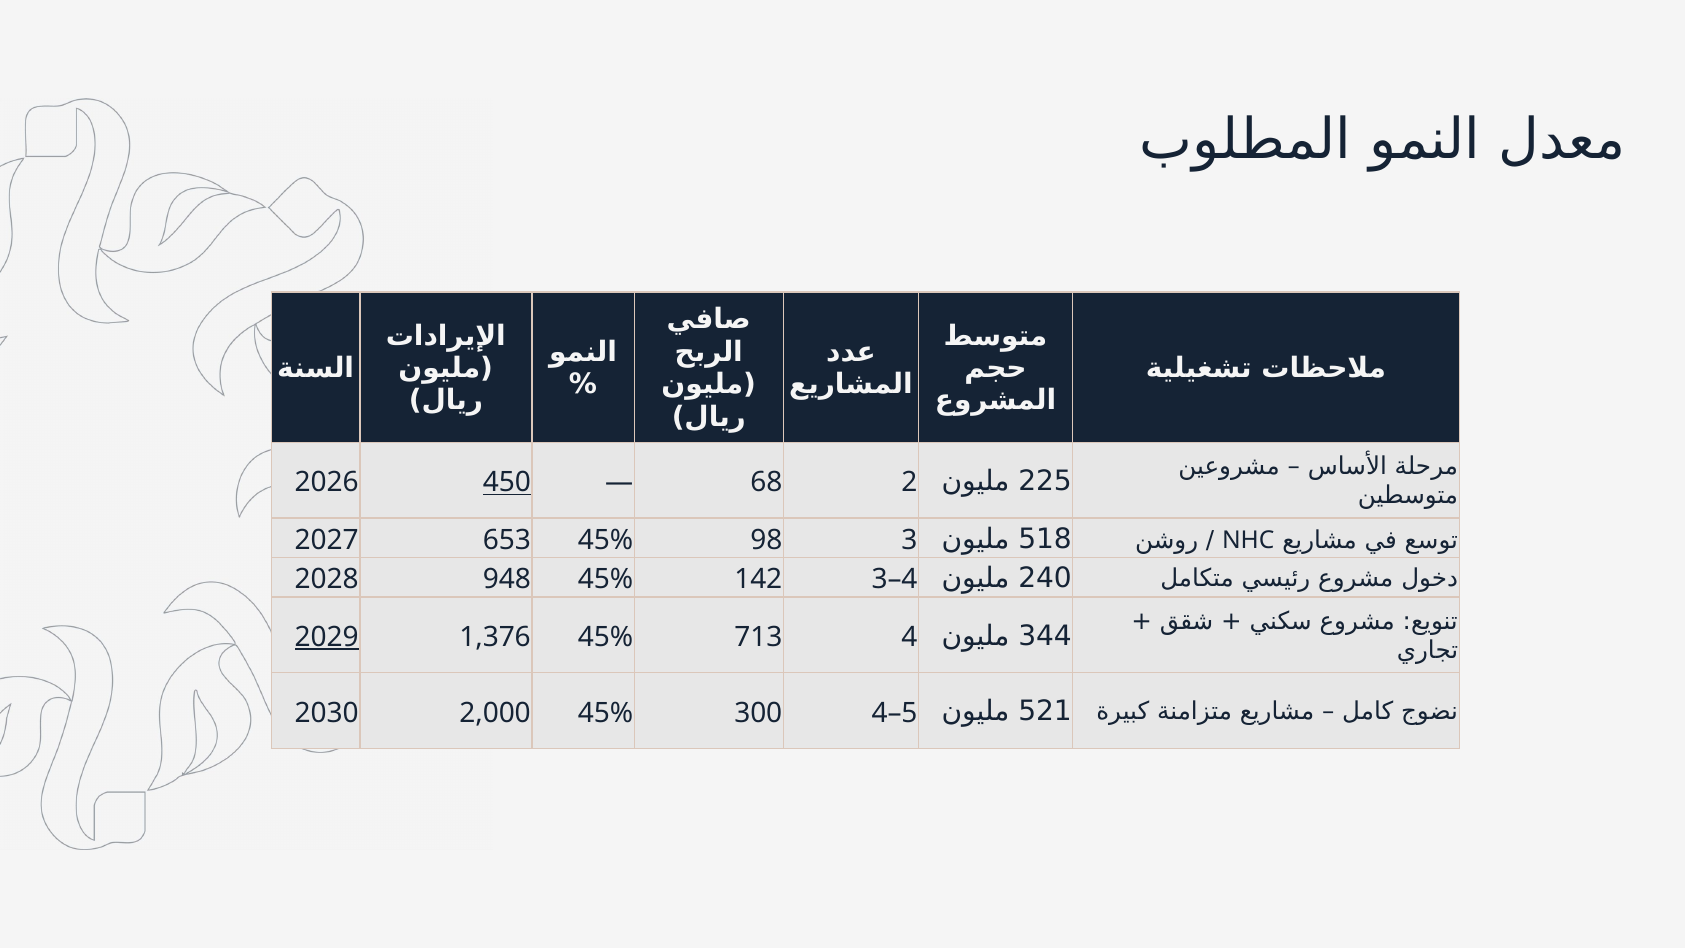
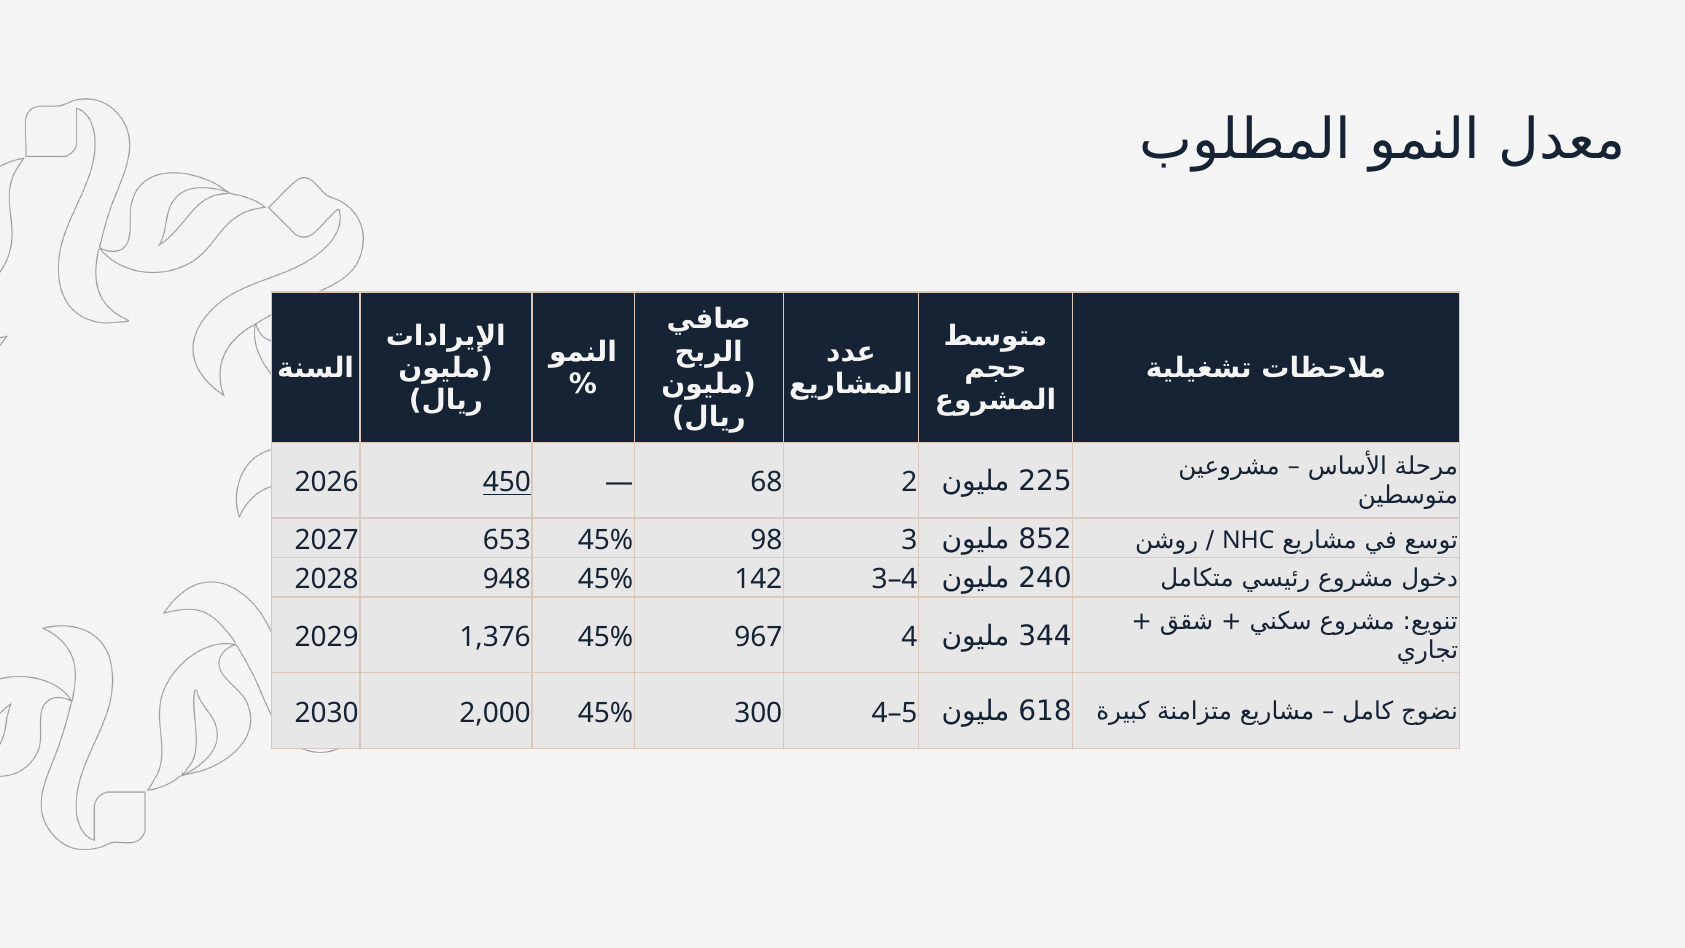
518: 518 -> 852 (1045, 539)
2029 underline: present -> none (327, 637)
713: 713 -> 967 (758, 637)
521: 521 -> 618 (1045, 711)
